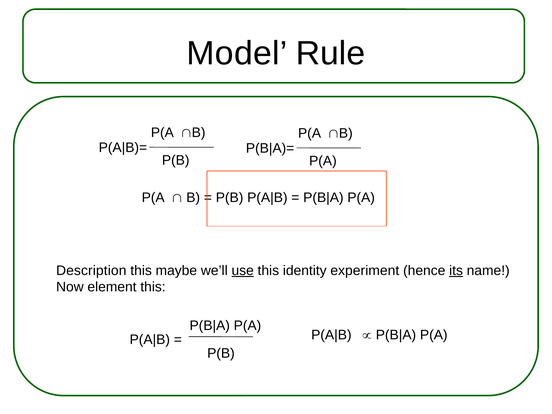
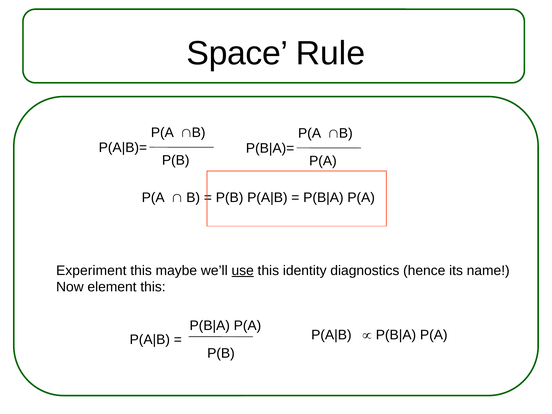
Model: Model -> Space (237, 53)
Description: Description -> Experiment (91, 271)
experiment: experiment -> diagnostics (365, 271)
its underline: present -> none (456, 271)
